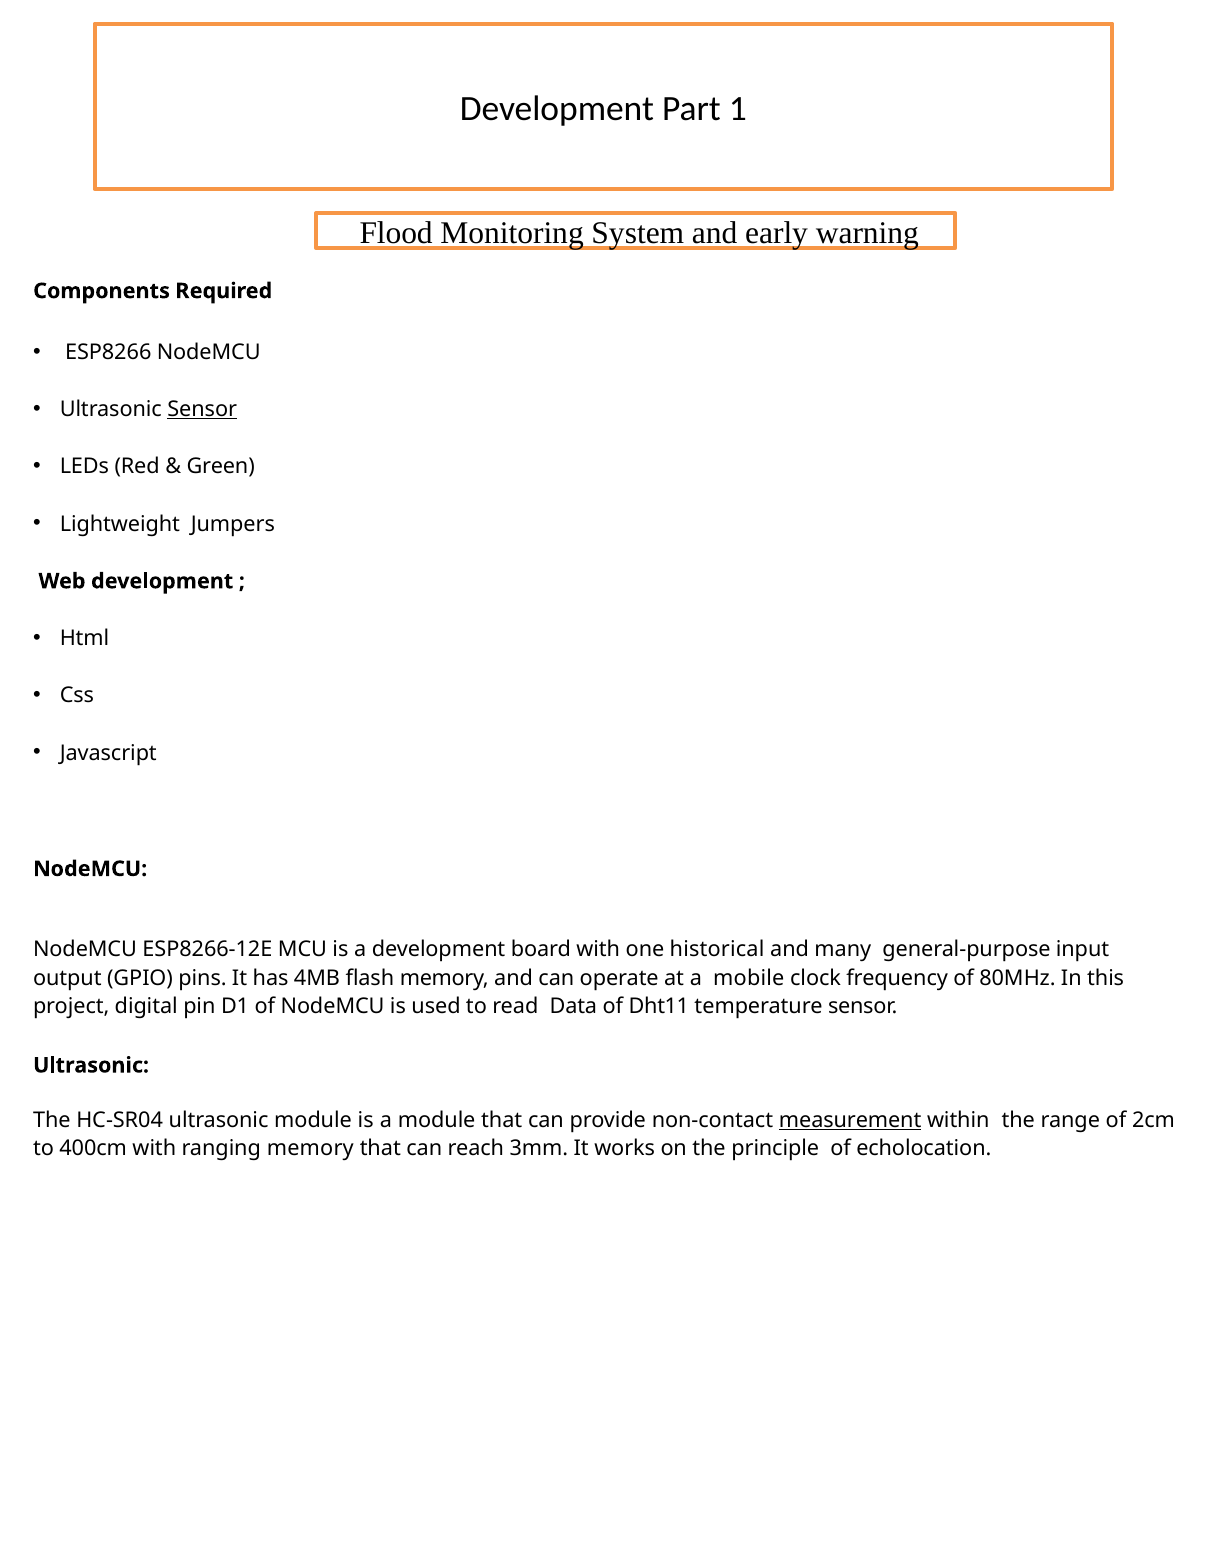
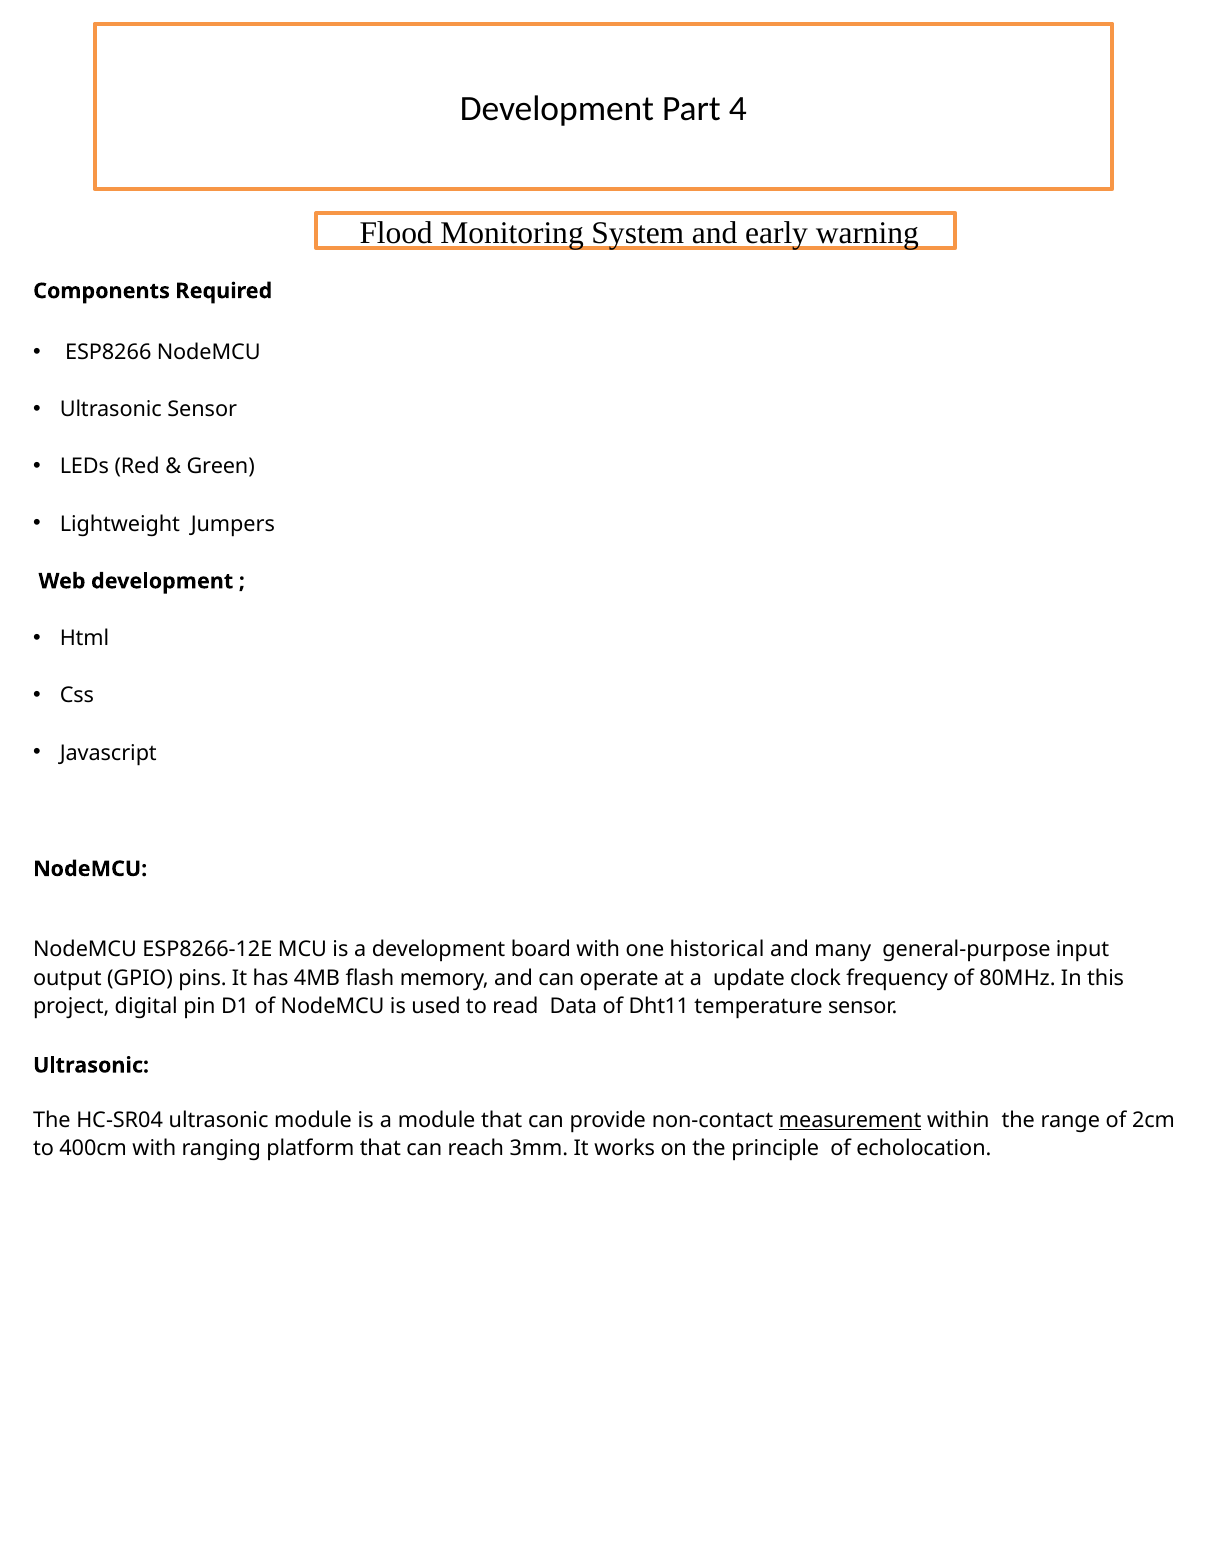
1: 1 -> 4 (738, 109)
Sensor underline: present -> none (202, 410)
mobile: mobile -> update (749, 979)
ranging memory: memory -> platform (310, 1149)
